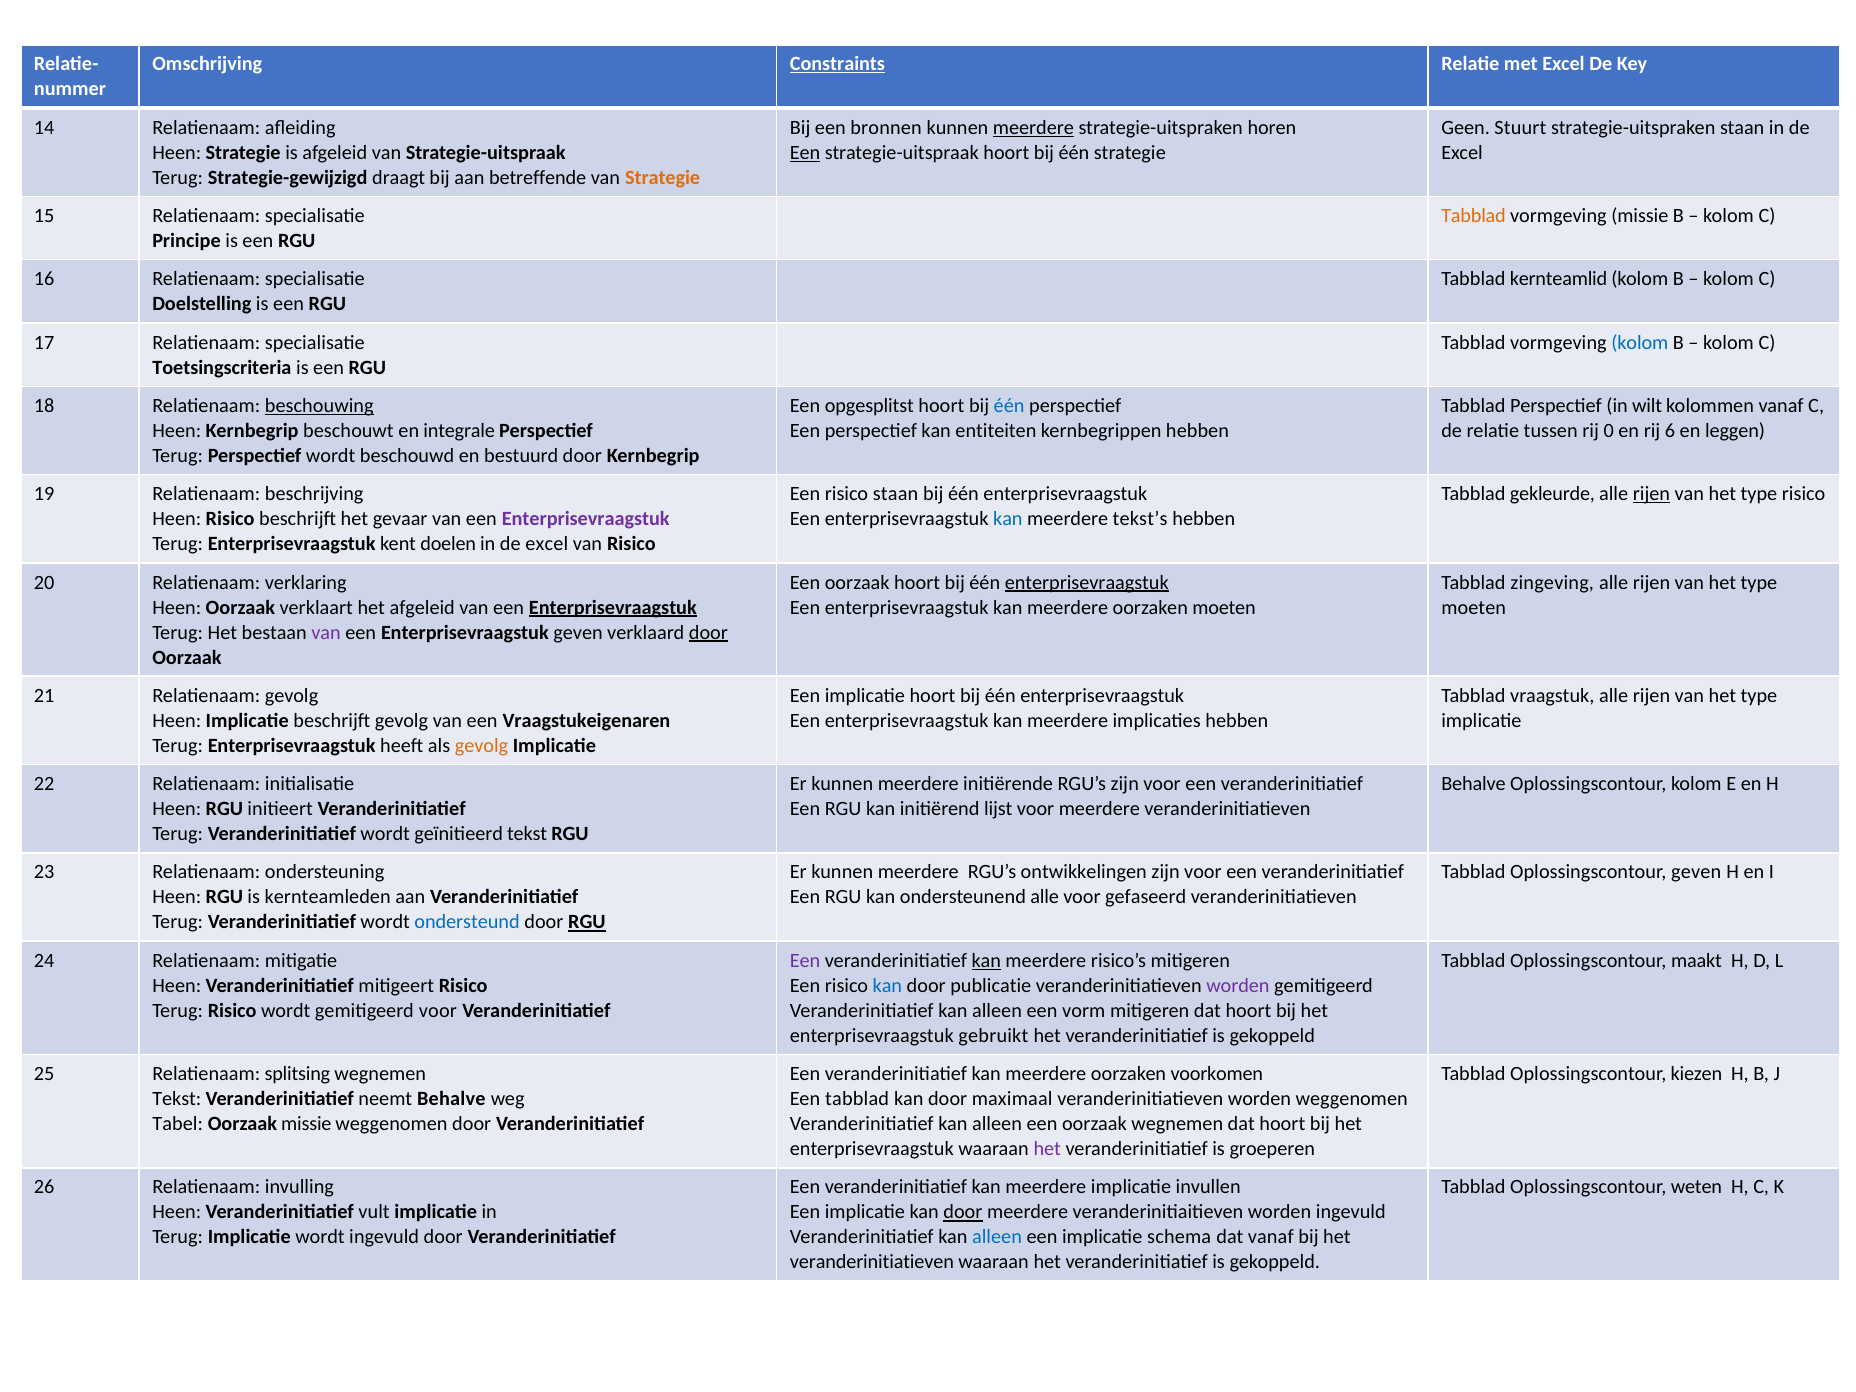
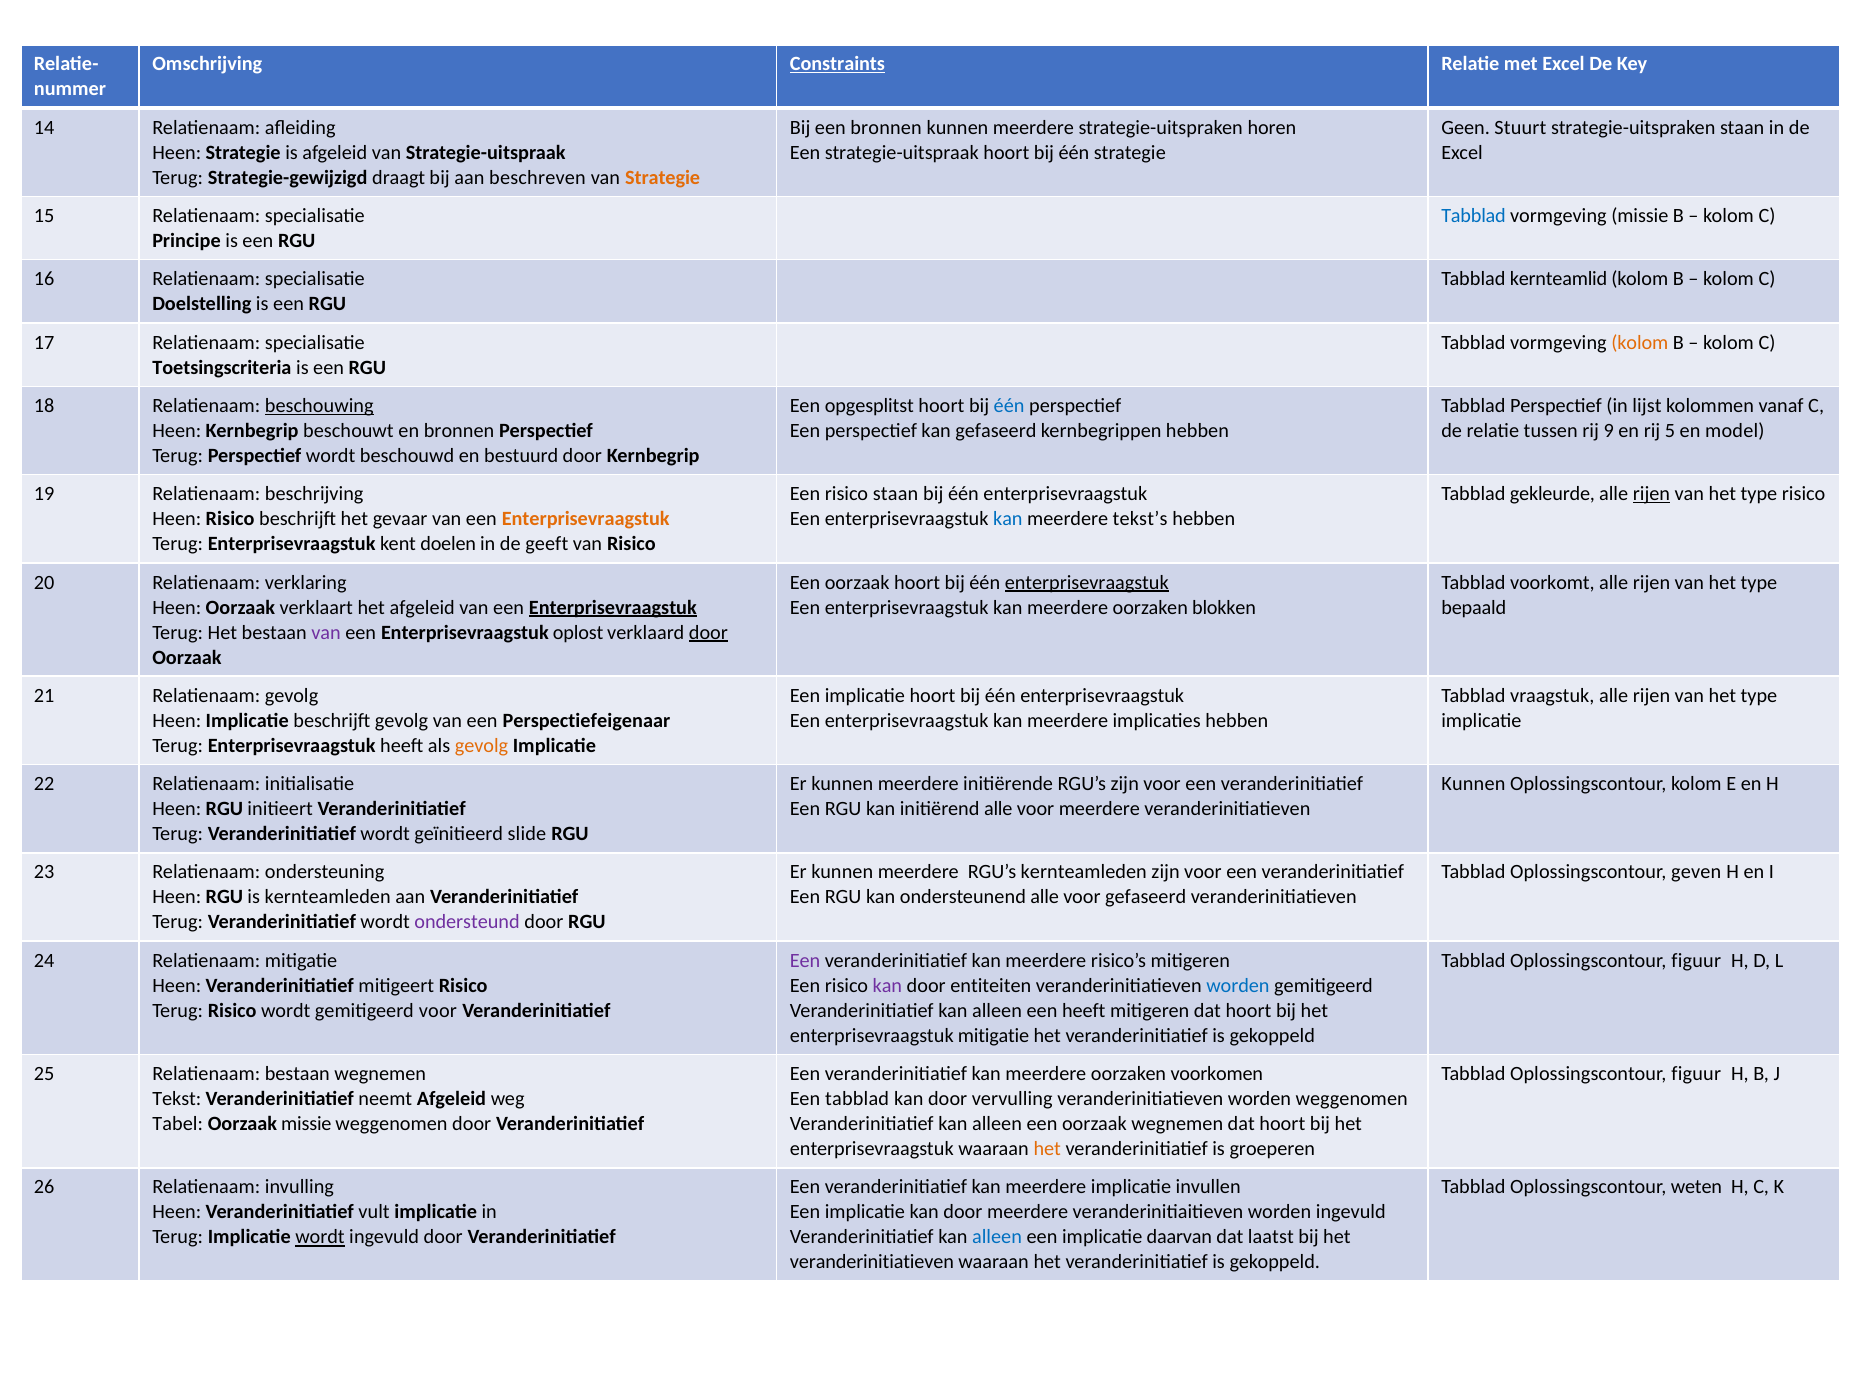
meerdere underline: present -> none (1033, 127)
Een underline: present -> none (805, 152)
betreffende: betreffende -> beschreven (538, 177)
Tabblad colour: orange -> blue (1474, 216)
kolom colour: blue -> orange (1640, 342)
wilt: wilt -> lijst (1647, 406)
en integrale: integrale -> bronnen (459, 431)
kan entiteiten: entiteiten -> gefaseerd (996, 431)
0: 0 -> 9 (1609, 431)
6: 6 -> 5 (1670, 431)
leggen: leggen -> model (1735, 431)
Enterprisevraagstuk colour: purple -> orange (586, 519)
excel: excel -> geeft (547, 544)
zingeving: zingeving -> voorkomt (1552, 582)
oorzaken moeten: moeten -> blokken (1224, 607)
moeten: moeten -> bepaald (1474, 607)
Enterprisevraagstuk geven: geven -> oplost (578, 632)
Vraagstukeigenaren: Vraagstukeigenaren -> Perspectiefeigenaar (586, 721)
Behalve: Behalve -> Kunnen (1473, 784)
initiërend lijst: lijst -> alle (998, 809)
geïnitieerd tekst: tekst -> slide (527, 834)
RGU’s ontwikkelingen: ontwikkelingen -> kernteamleden (1084, 872)
ondersteund colour: blue -> purple (467, 922)
RGU underline: present -> none (587, 922)
kan underline: present -> none (986, 961)
maakt: maakt -> figuur (1696, 961)
kan colour: blue -> purple (887, 986)
publicatie: publicatie -> entiteiten (991, 986)
worden colour: purple -> blue (1238, 986)
een vorm: vorm -> heeft (1084, 1011)
enterprisevraagstuk gebruikt: gebruikt -> mitigatie (994, 1036)
Relatienaam splitsing: splitsing -> bestaan (297, 1074)
kiezen: kiezen -> figuur (1696, 1074)
neemt Behalve: Behalve -> Afgeleid (451, 1099)
maximaal: maximaal -> vervulling (1012, 1099)
het colour: purple -> orange (1047, 1149)
door underline: present -> none (963, 1212)
wordt underline: none -> present (320, 1237)
schema: schema -> daarvan (1179, 1237)
dat vanaf: vanaf -> laatst (1271, 1237)
